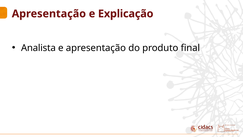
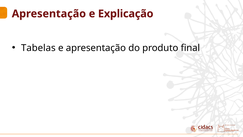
Analista: Analista -> Tabelas (38, 48)
